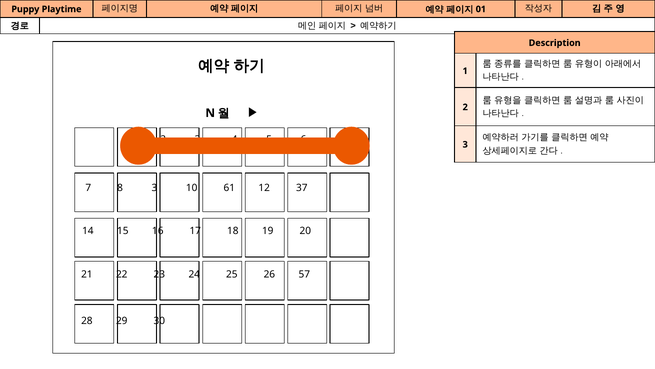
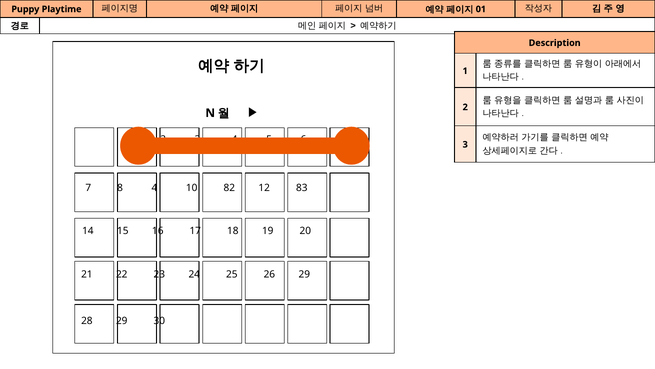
8 3: 3 -> 4 (154, 187)
61: 61 -> 82 (229, 187)
37: 37 -> 83 (302, 187)
26 57: 57 -> 29 (304, 274)
